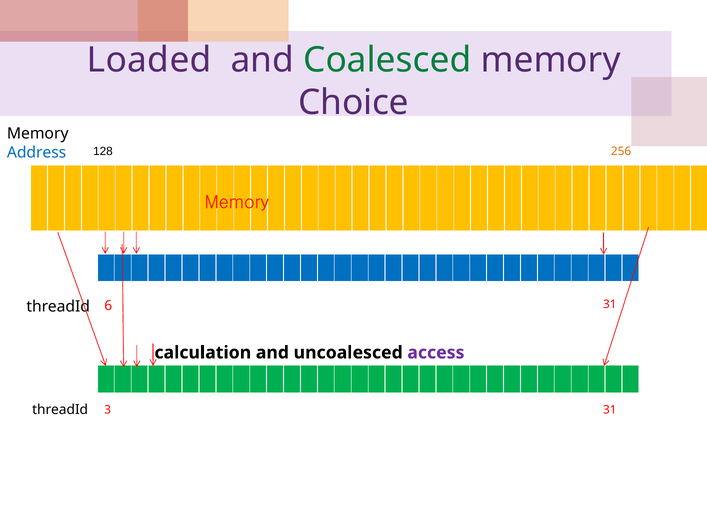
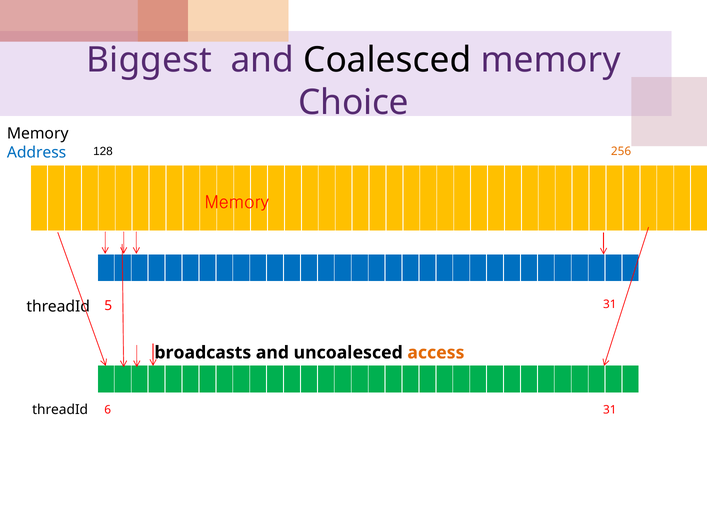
Loaded: Loaded -> Biggest (149, 60)
Coalesced colour: green -> black (387, 60)
6: 6 -> 5 (108, 306)
calculation: calculation -> broadcasts (203, 353)
access colour: purple -> orange (436, 353)
3: 3 -> 6 (108, 410)
